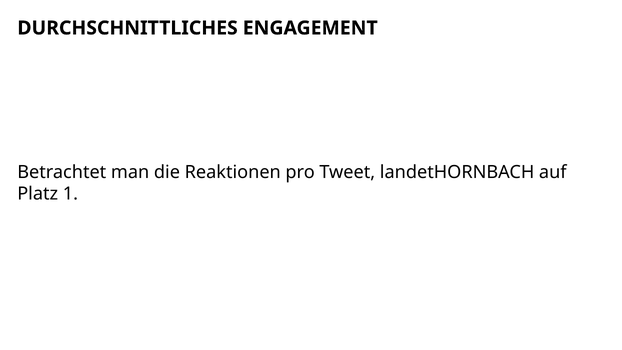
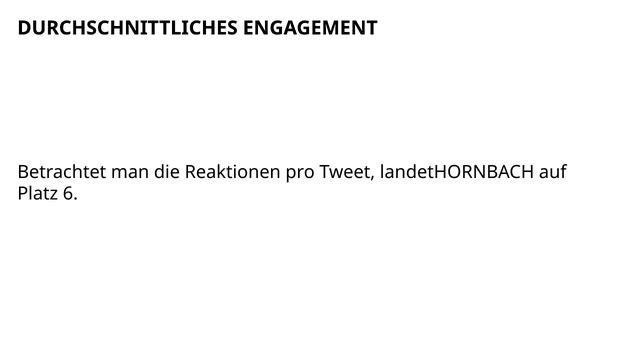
1: 1 -> 6 (70, 194)
